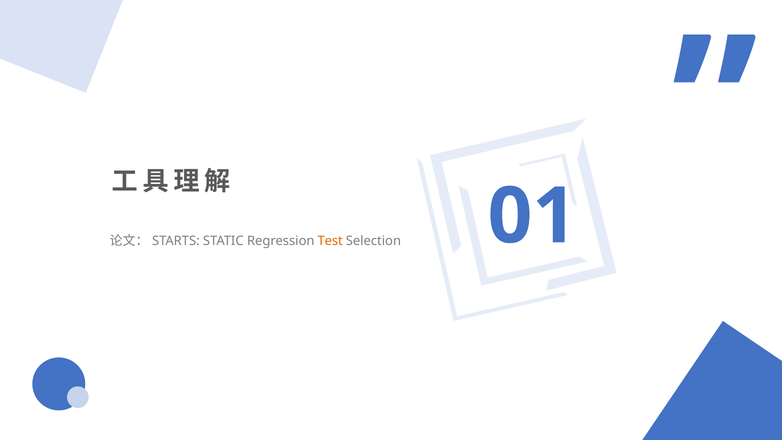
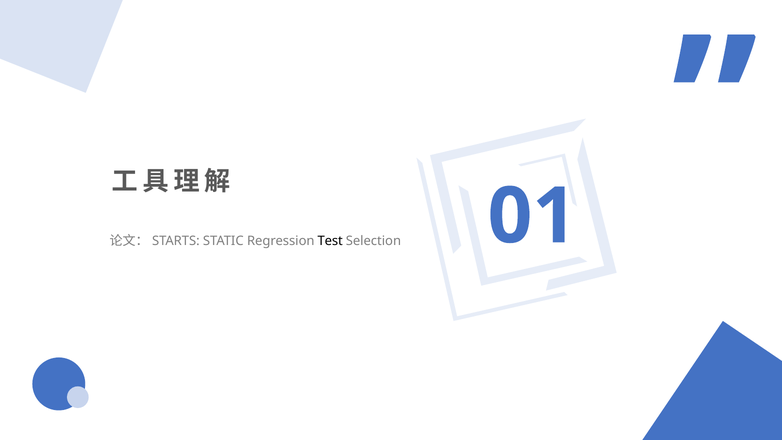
Test colour: orange -> black (330, 241)
